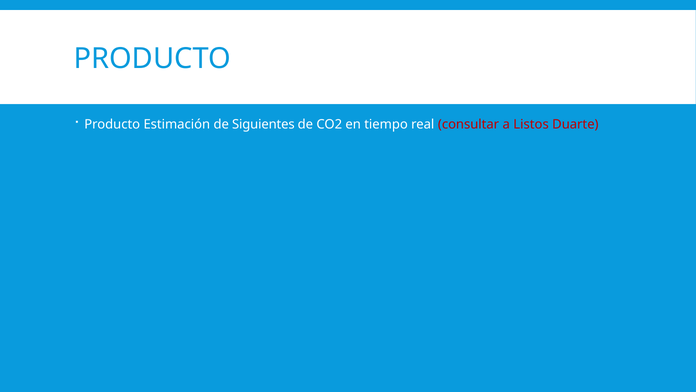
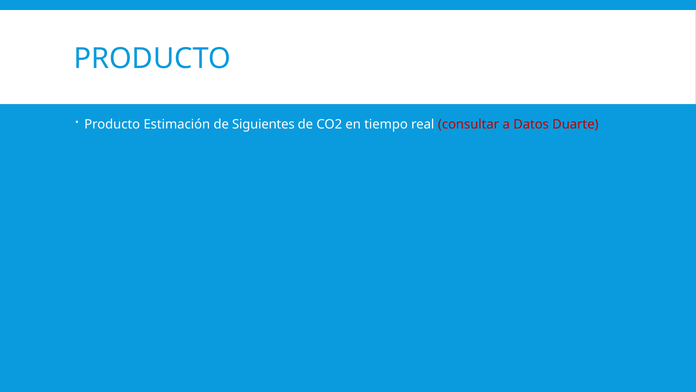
Listos: Listos -> Datos (531, 124)
